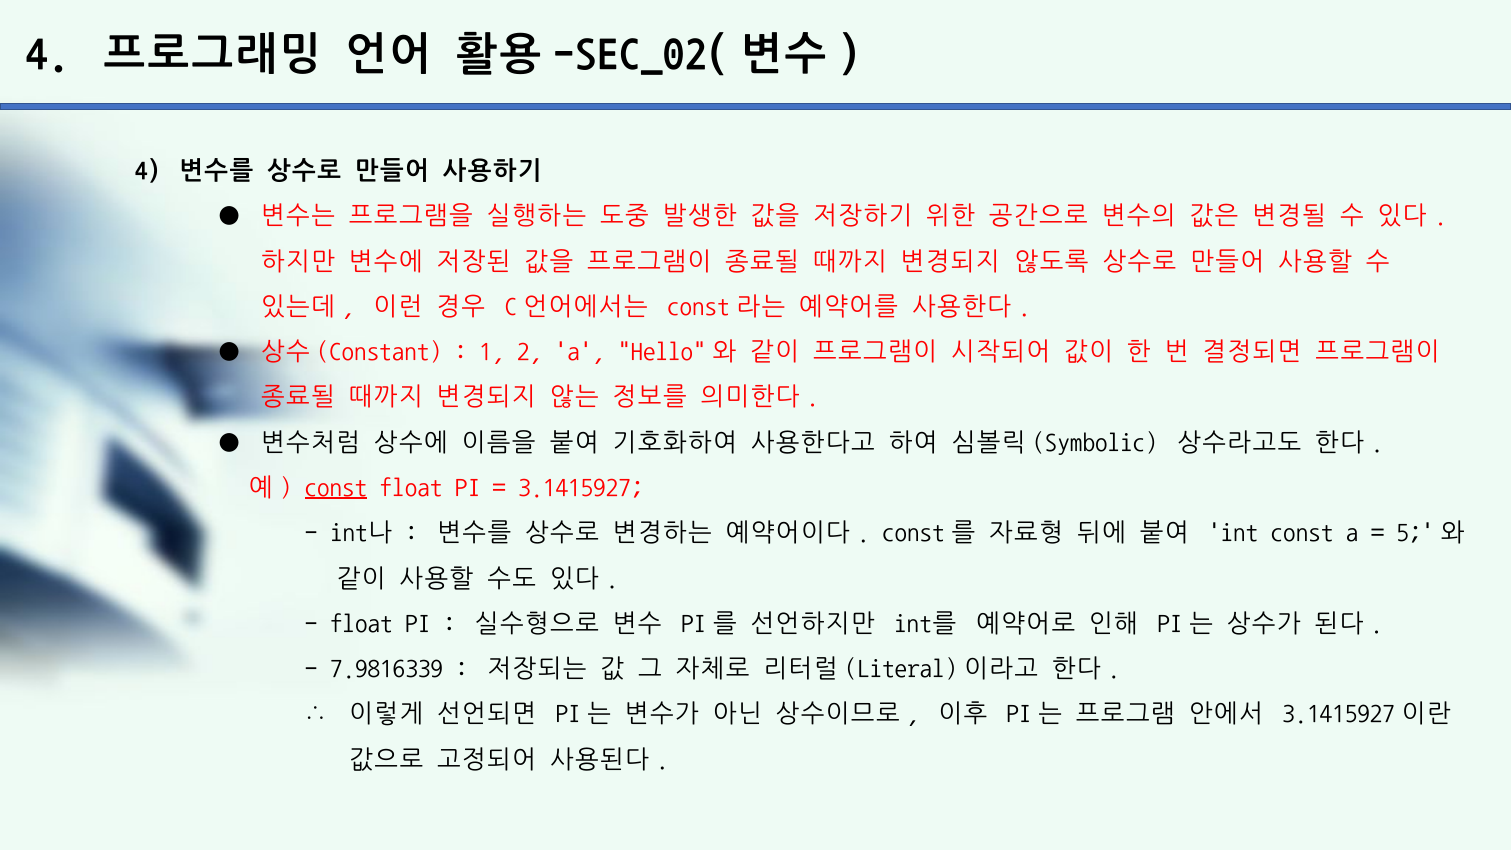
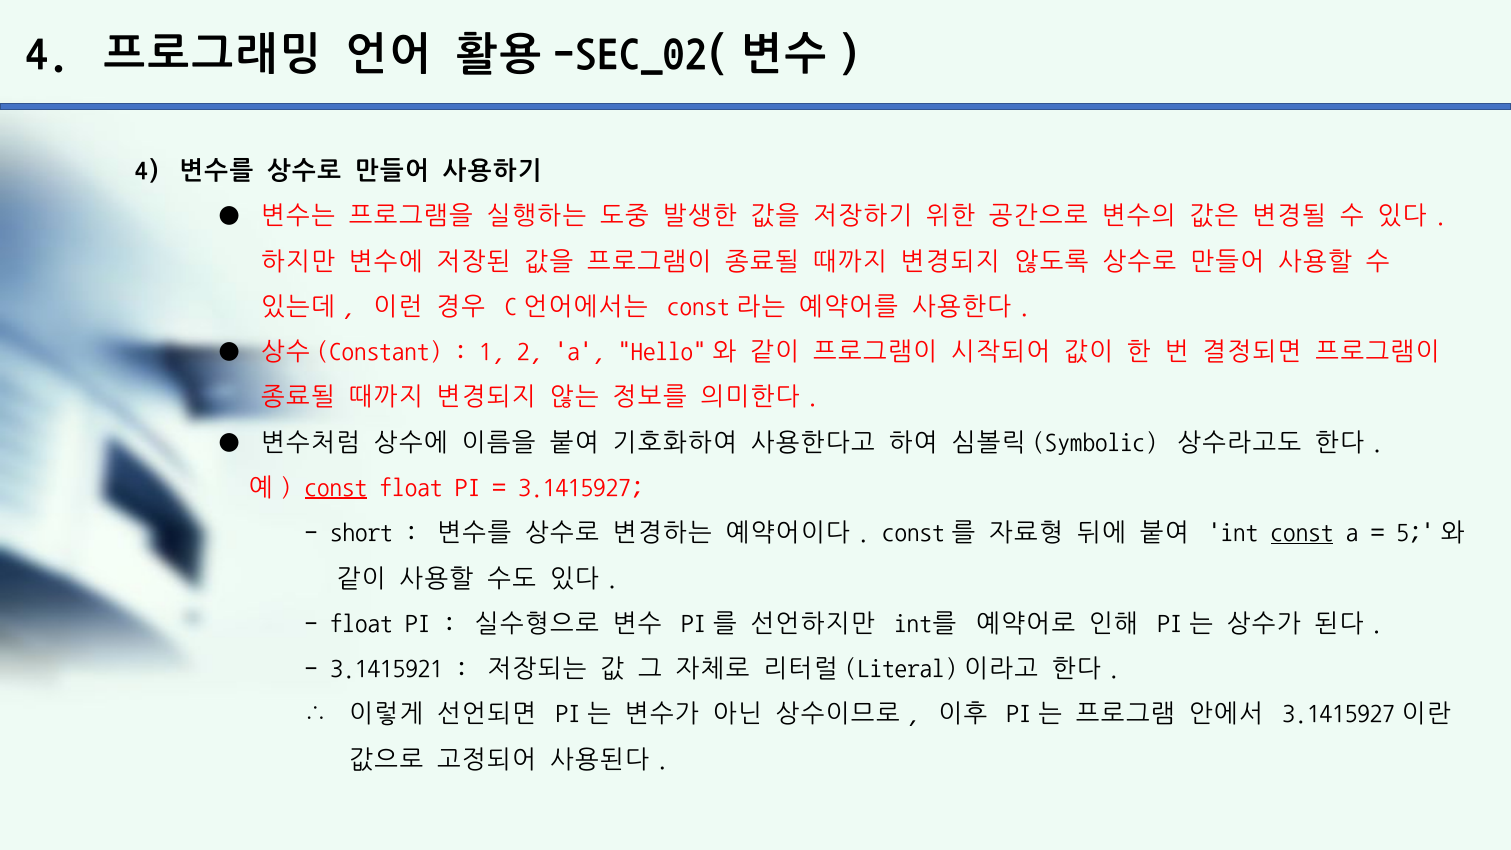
int나: int나 -> short (361, 532)
const underline: none -> present (1302, 532)
7.9816339: 7.9816339 -> 3.1415921 (386, 668)
